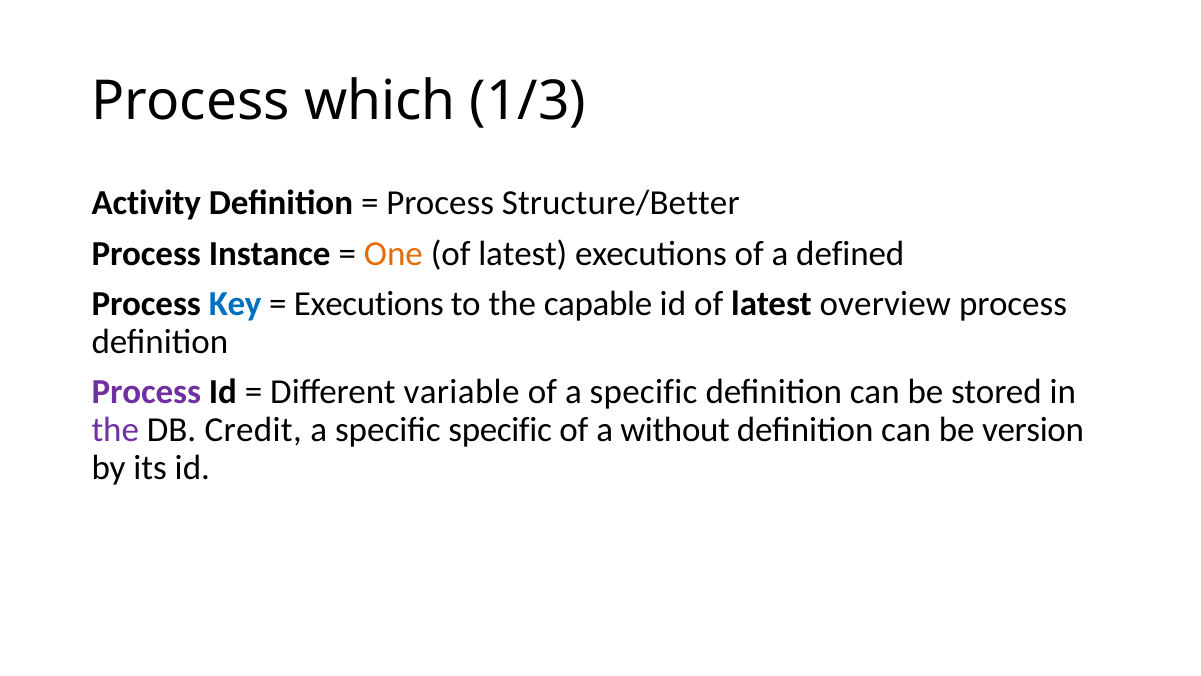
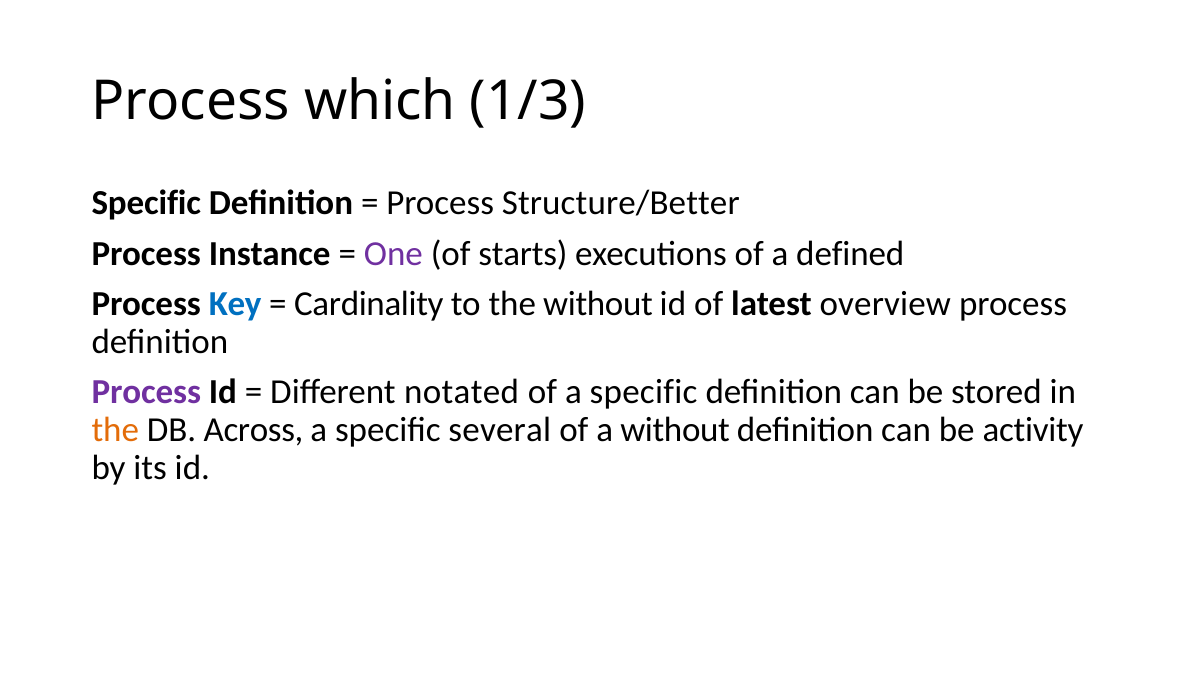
Activity: Activity -> Specific (146, 203)
One colour: orange -> purple (393, 253)
latest: latest -> starts (523, 253)
Executions: Executions -> Cardinality (369, 304)
the capable: capable -> without (598, 304)
variable: variable -> notated (462, 392)
the colour: purple -> orange (115, 429)
Credit: Credit -> Across (253, 429)
specific specific: specific -> several (500, 429)
version: version -> activity (1033, 429)
